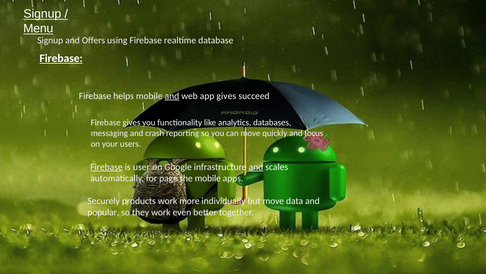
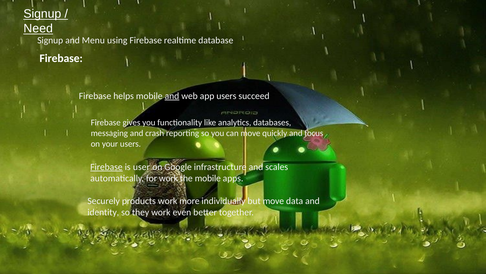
Menu: Menu -> Need (38, 28)
Offers: Offers -> Menu (93, 40)
Firebase underline: present -> none (61, 58)
app gives: gives -> users (226, 96)
and underline: present -> none (256, 167)
for page: page -> work (169, 178)
popular: popular -> identity (103, 212)
